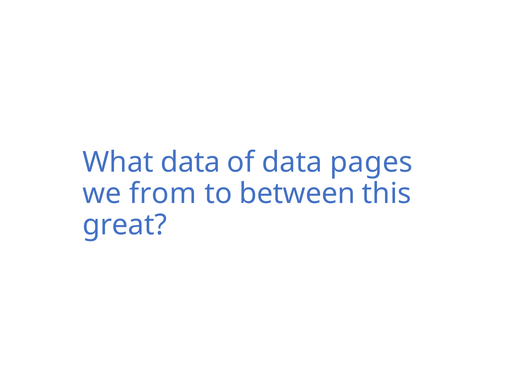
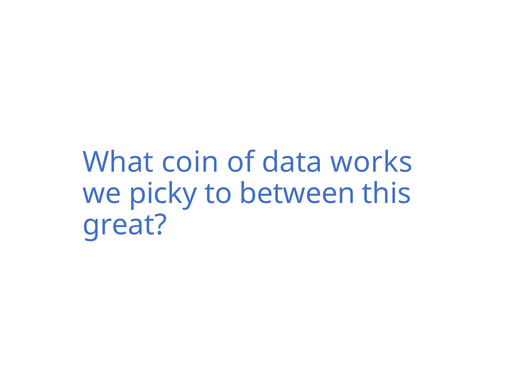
What data: data -> coin (190, 162)
pages: pages -> works (371, 162)
from: from -> picky (163, 194)
